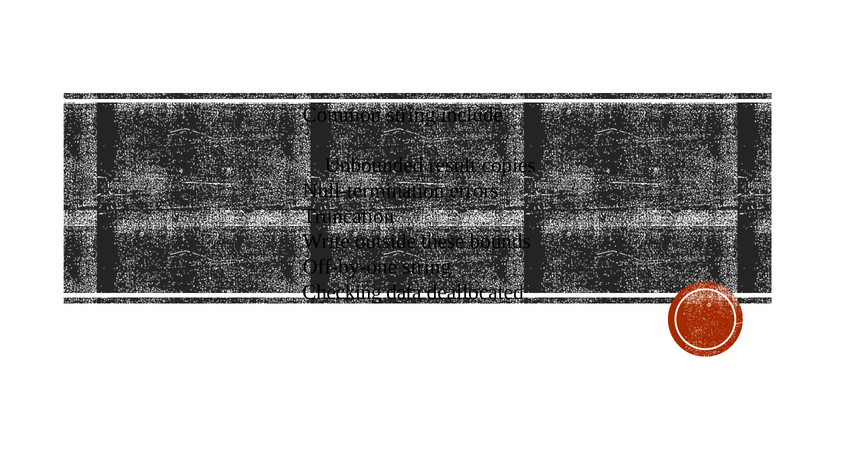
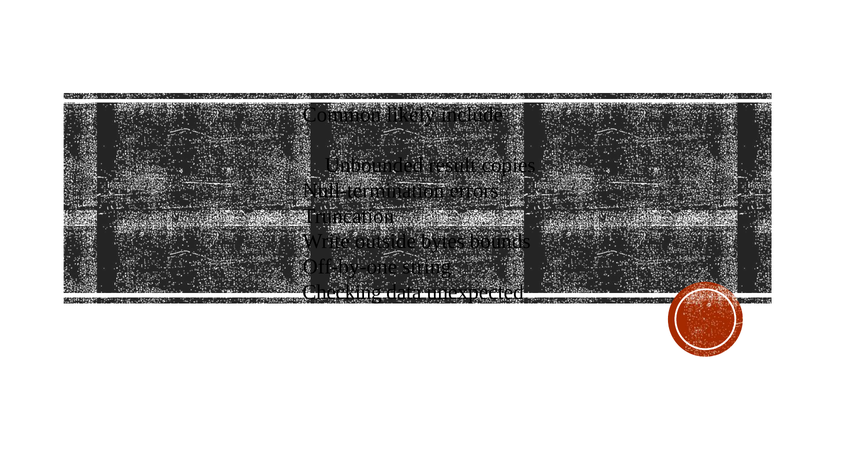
Common string: string -> likely (411, 115)
these: these -> bytes (443, 241)
deallocated: deallocated -> unexpected (475, 292)
